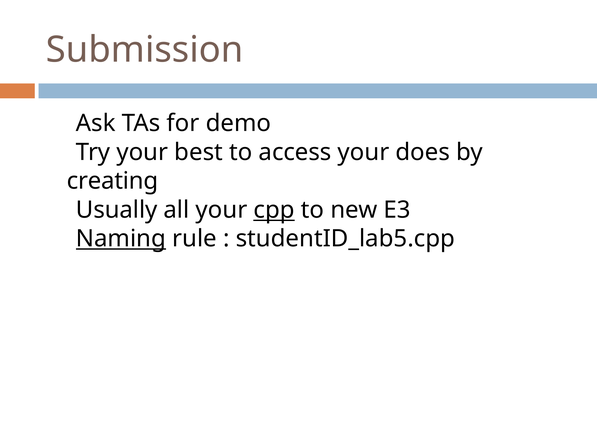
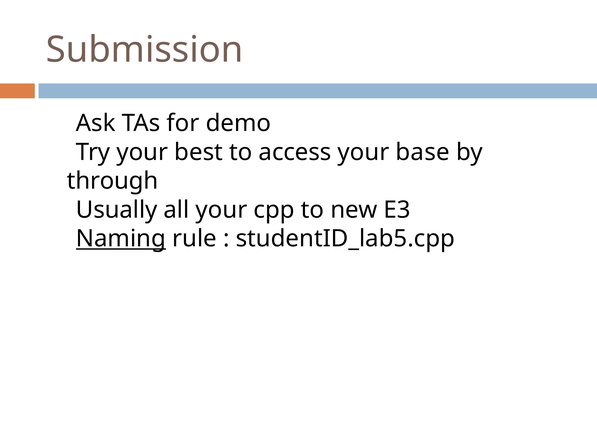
does: does -> base (423, 152)
creating: creating -> through (113, 181)
cpp underline: present -> none (274, 210)
